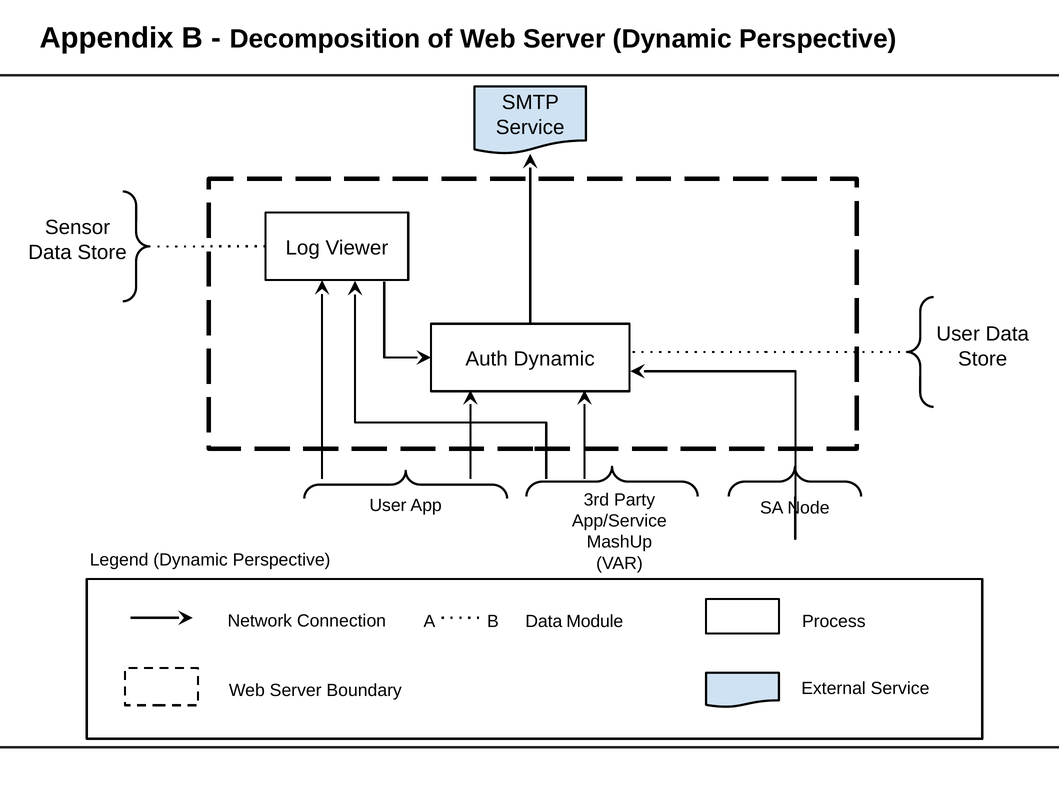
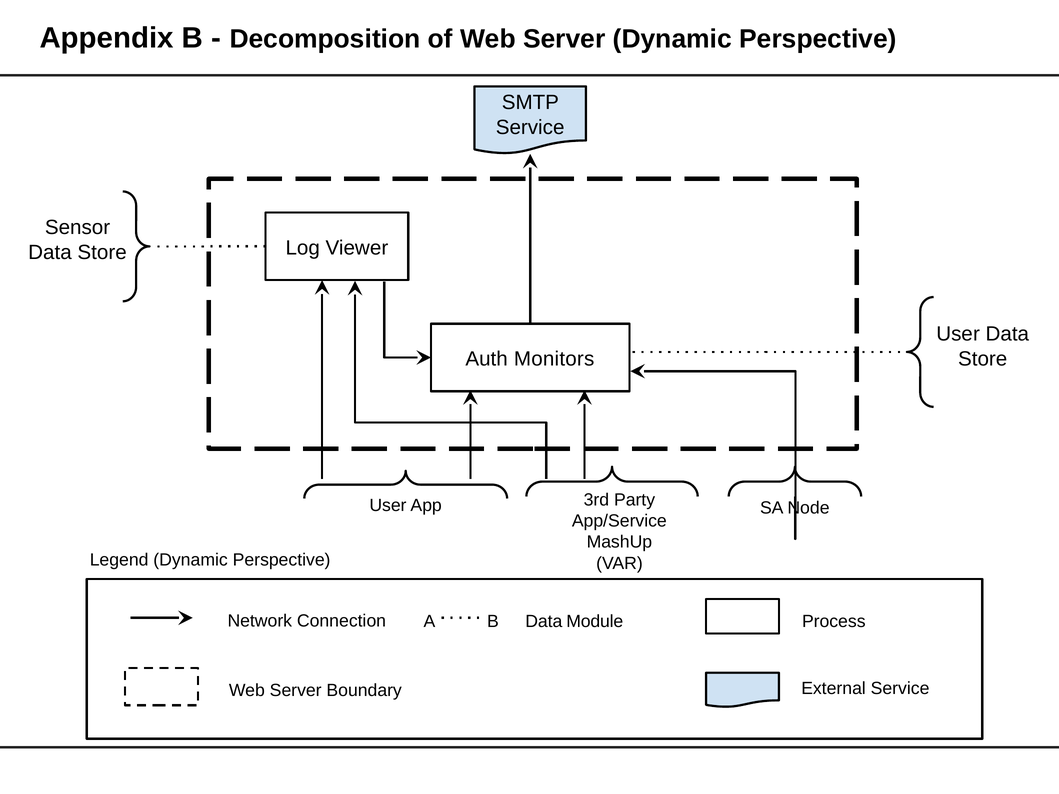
Auth Dynamic: Dynamic -> Monitors (554, 359)
